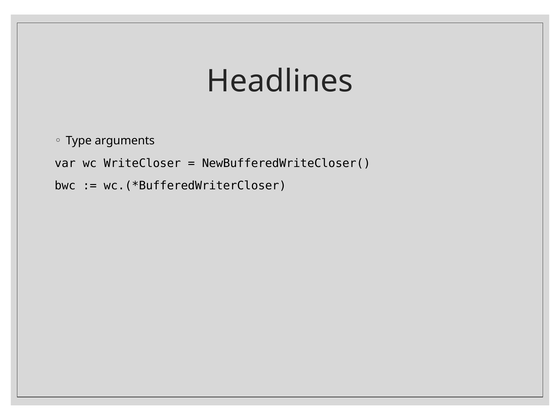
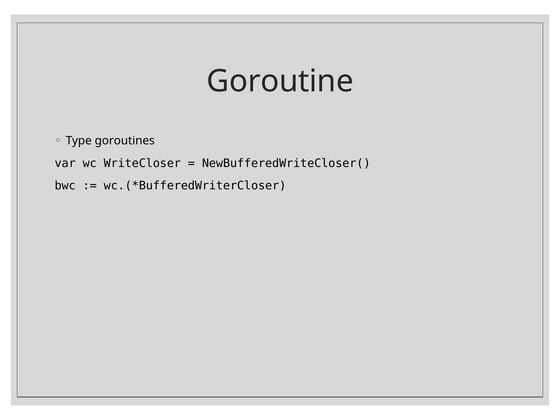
Headlines: Headlines -> Goroutine (280, 81)
arguments: arguments -> goroutines (125, 141)
